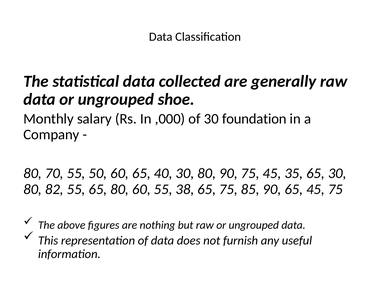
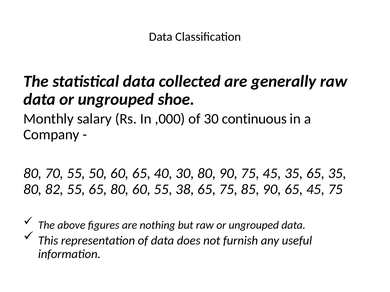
foundation: foundation -> continuous (254, 119)
65 30: 30 -> 35 (337, 174)
